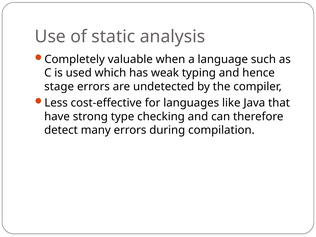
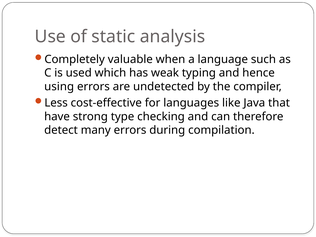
stage: stage -> using (59, 87)
